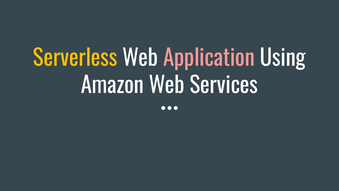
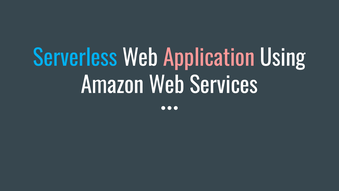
Serverless colour: yellow -> light blue (75, 58)
